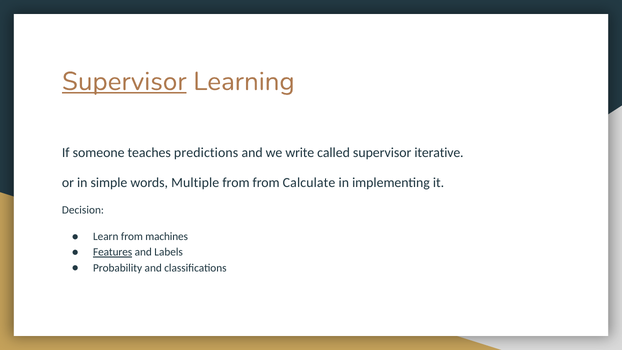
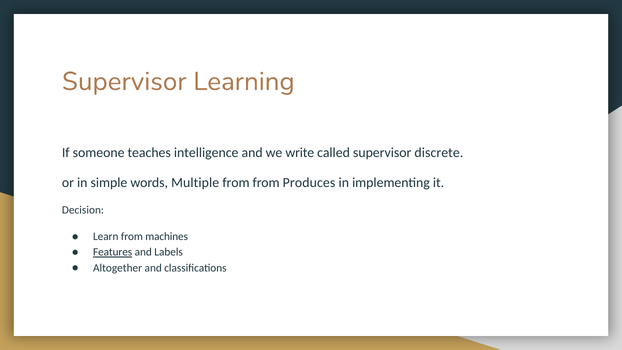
Supervisor underline: present -> none (124, 81)
predictions: predictions -> intelligence (206, 153)
iterative: iterative -> discrete (439, 153)
Calculate: Calculate -> Produces (309, 183)
Probability: Probability -> Altogether (118, 268)
